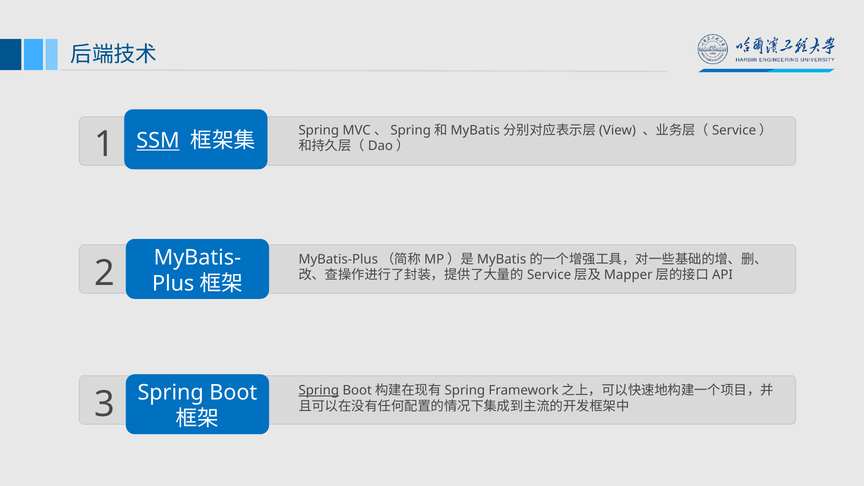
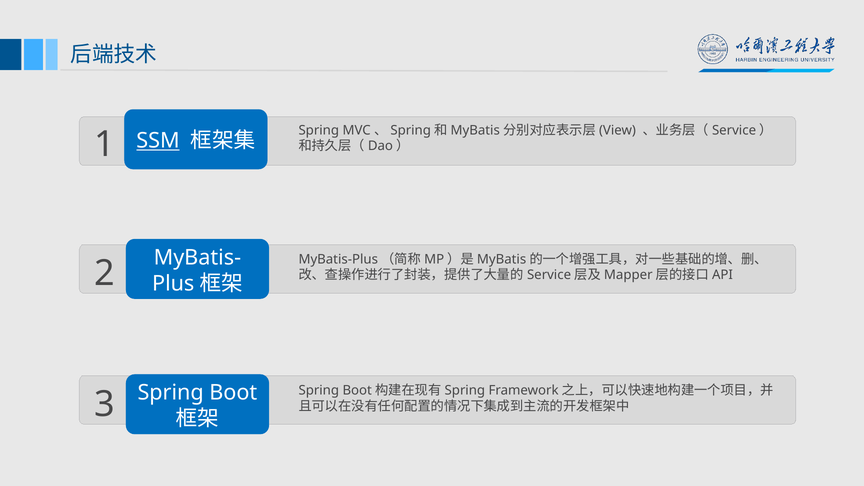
Spring underline: present -> none (319, 390)
